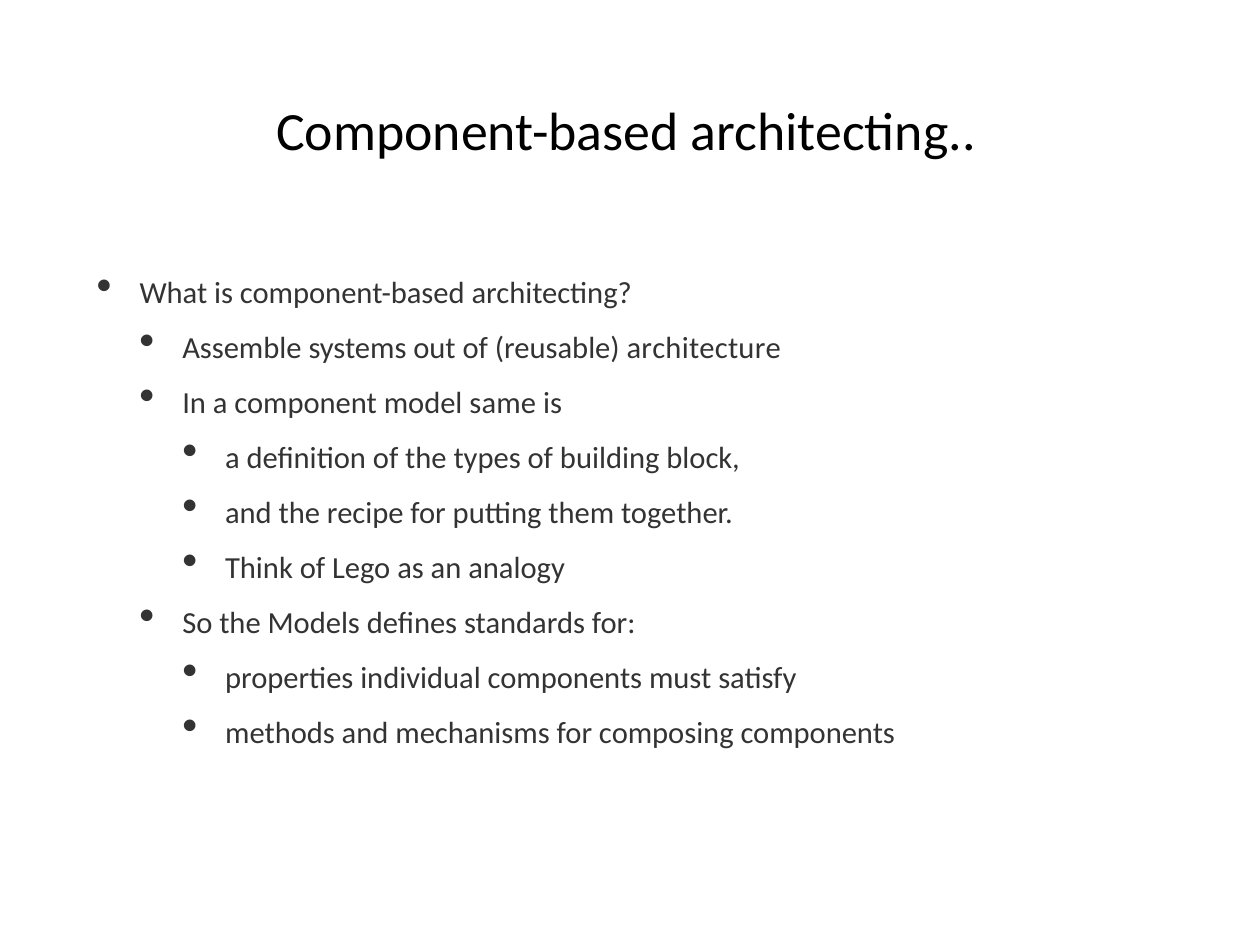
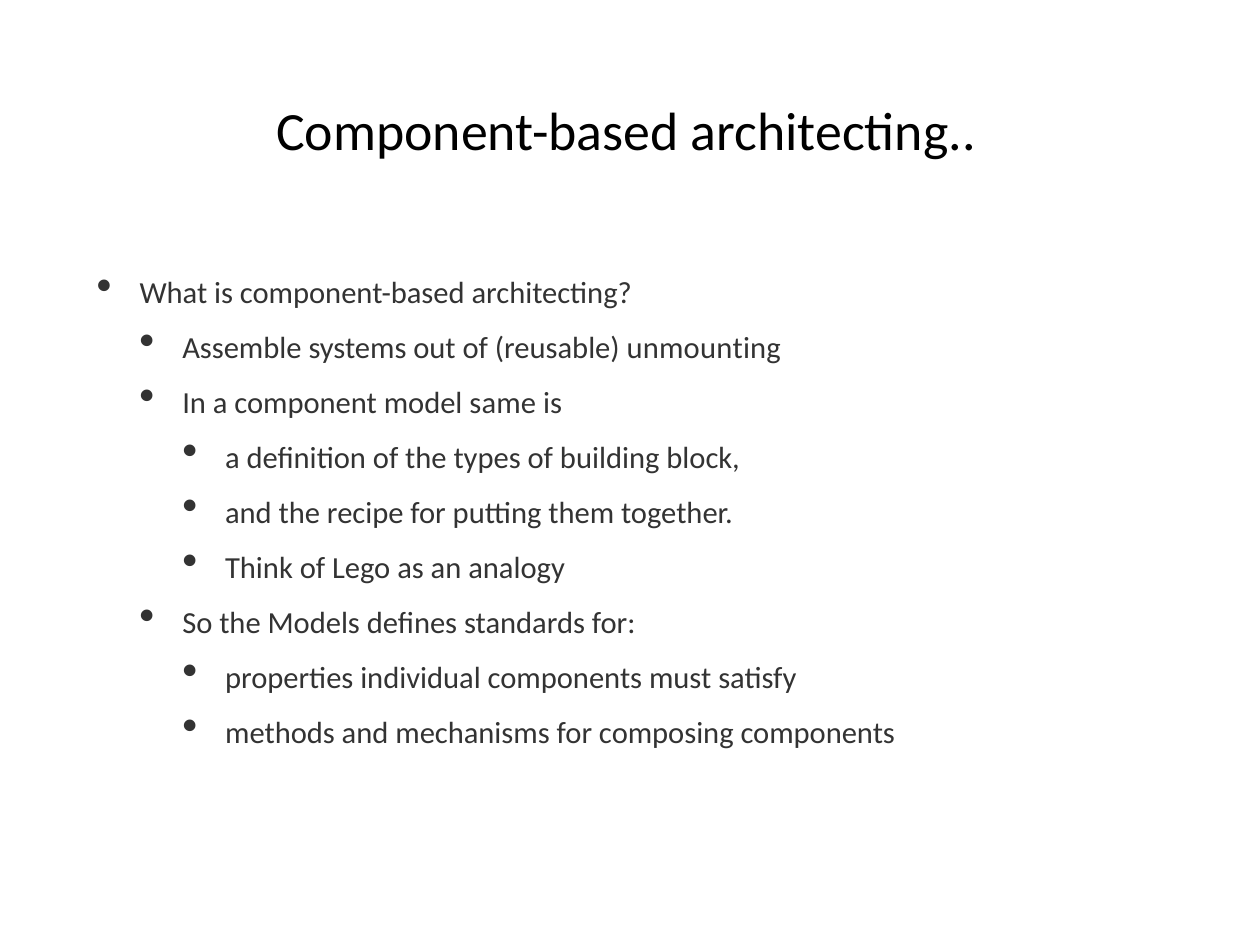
architecture: architecture -> unmounting (704, 348)
